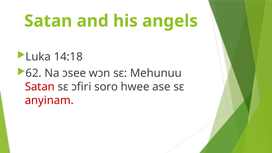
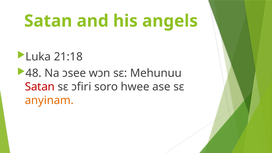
14:18: 14:18 -> 21:18 (68, 57)
62: 62 -> 48 (34, 73)
anyinam colour: red -> orange (49, 100)
